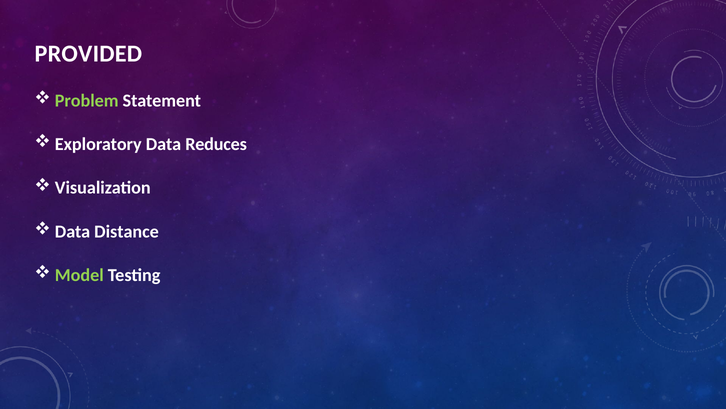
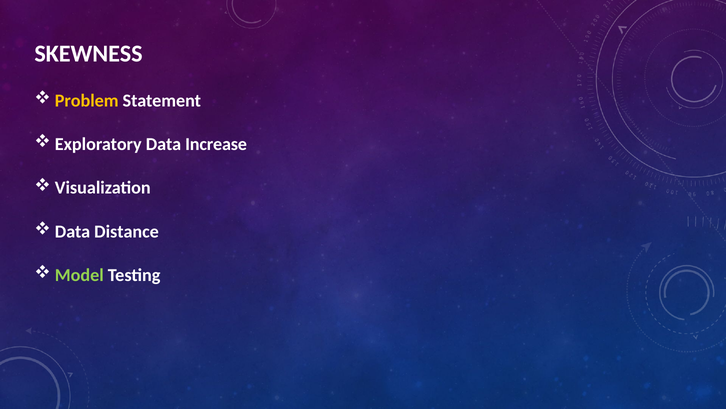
PROVIDED: PROVIDED -> SKEWNESS (88, 54)
Problem colour: light green -> yellow (87, 101)
Reduces: Reduces -> Increase (216, 144)
